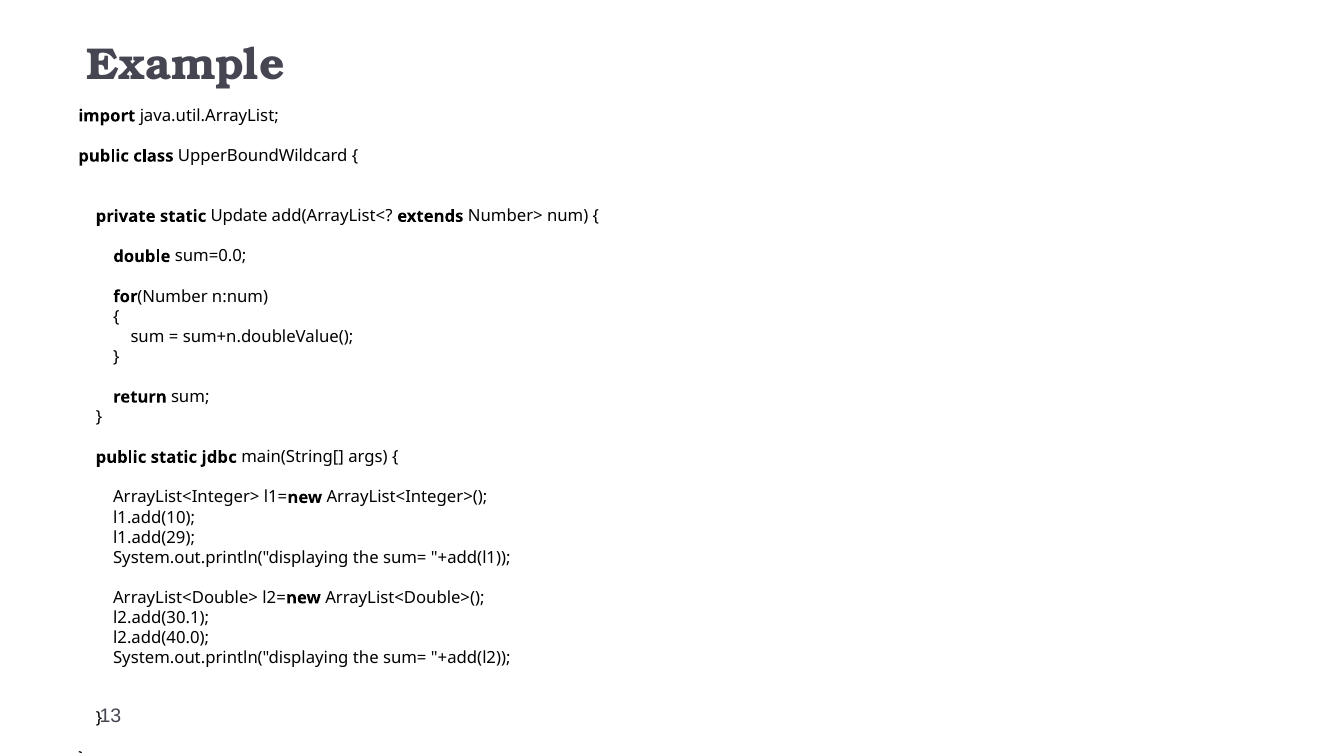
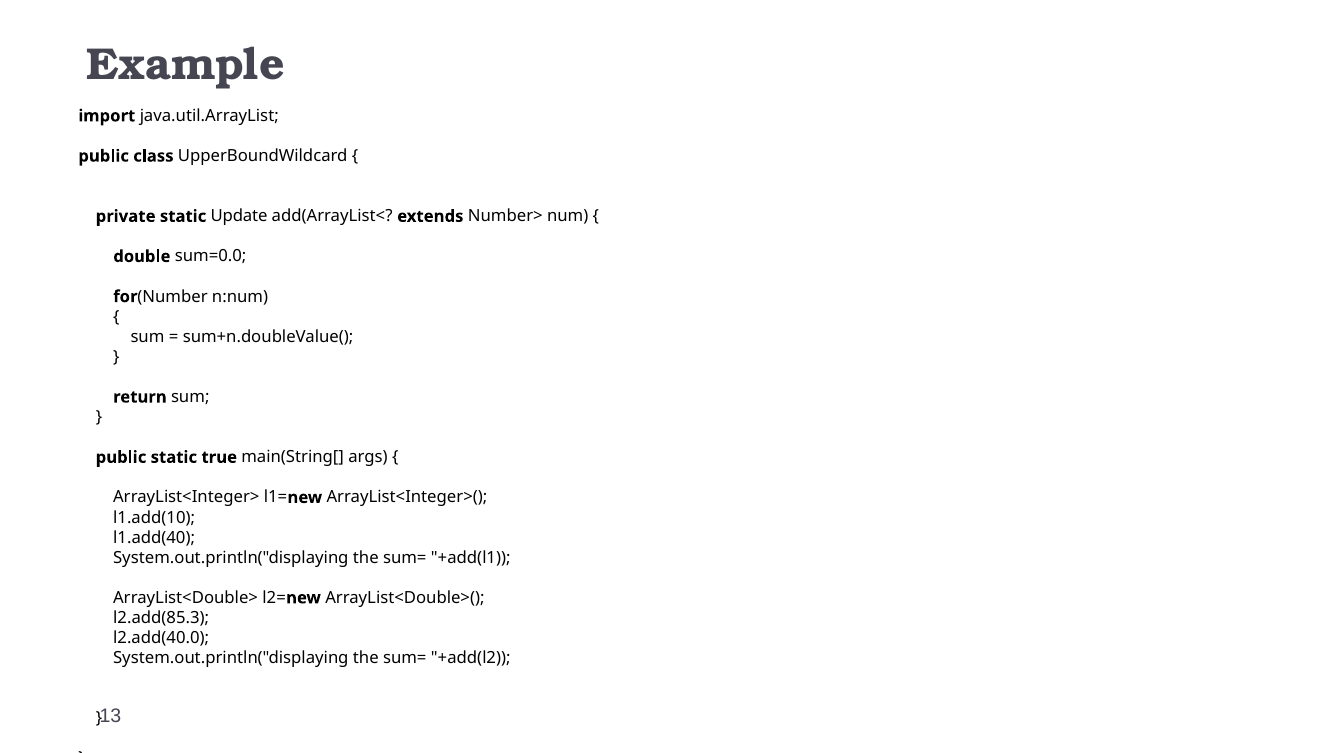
jdbc: jdbc -> true (219, 457)
l1.add(29: l1.add(29 -> l1.add(40 (154, 538)
l2.add(30.1: l2.add(30.1 -> l2.add(85.3 (161, 618)
